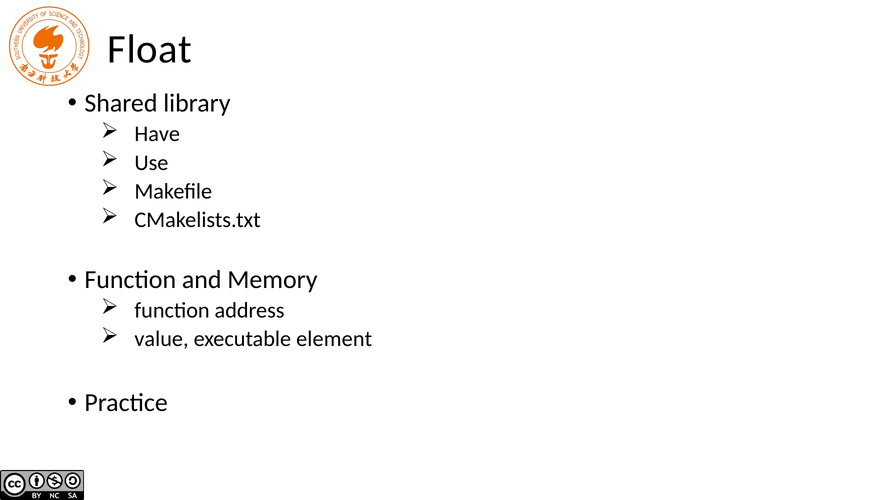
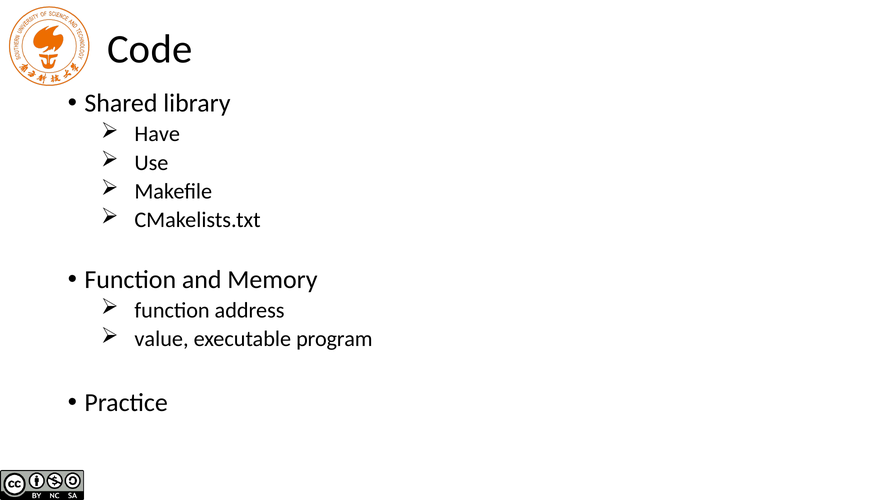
Float: Float -> Code (150, 49)
element: element -> program (334, 339)
